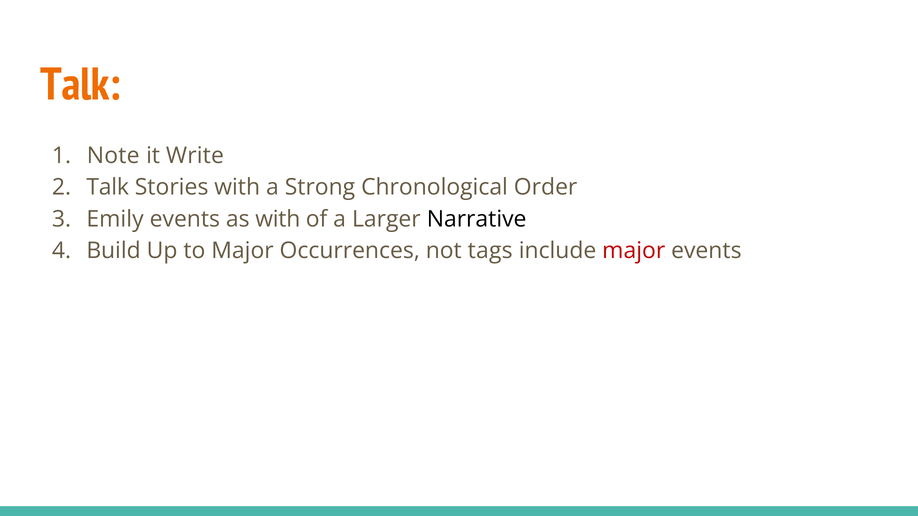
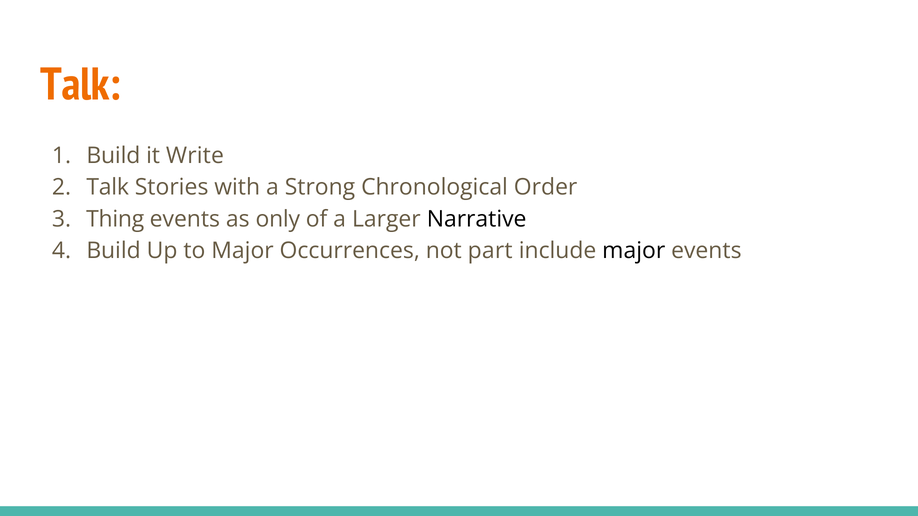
Note: Note -> Build (113, 156)
Emily: Emily -> Thing (115, 219)
as with: with -> only (278, 219)
tags: tags -> part (490, 251)
major colour: red -> black (634, 251)
